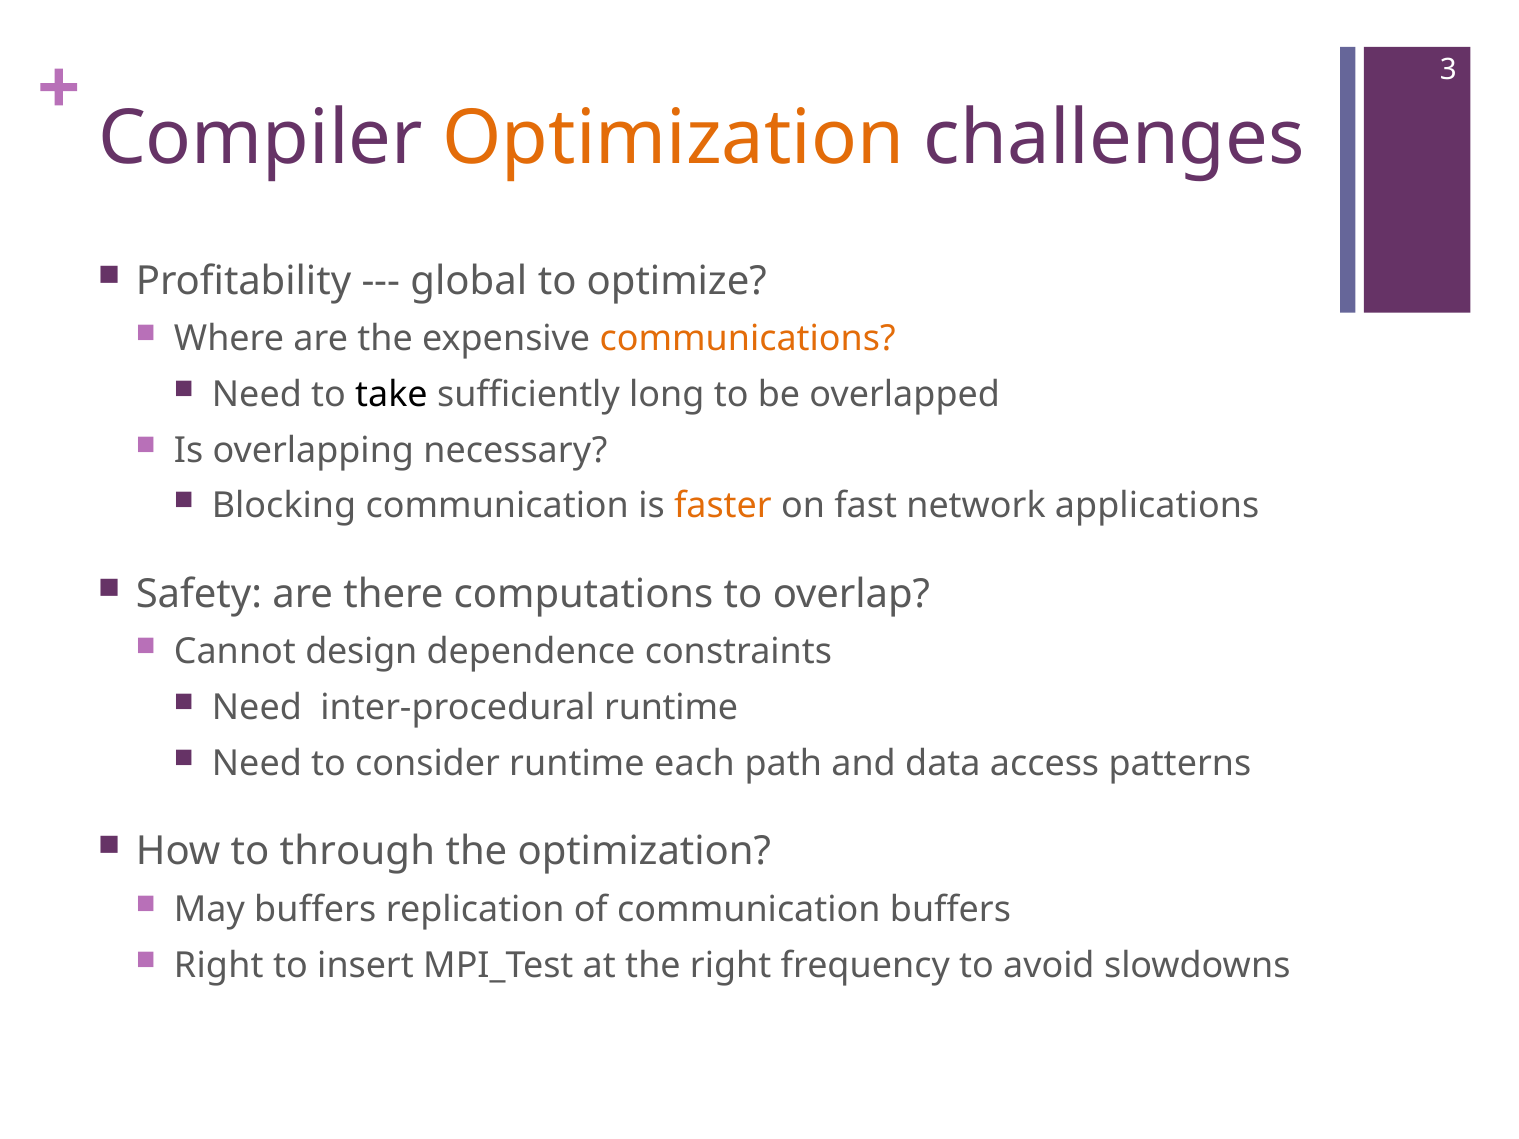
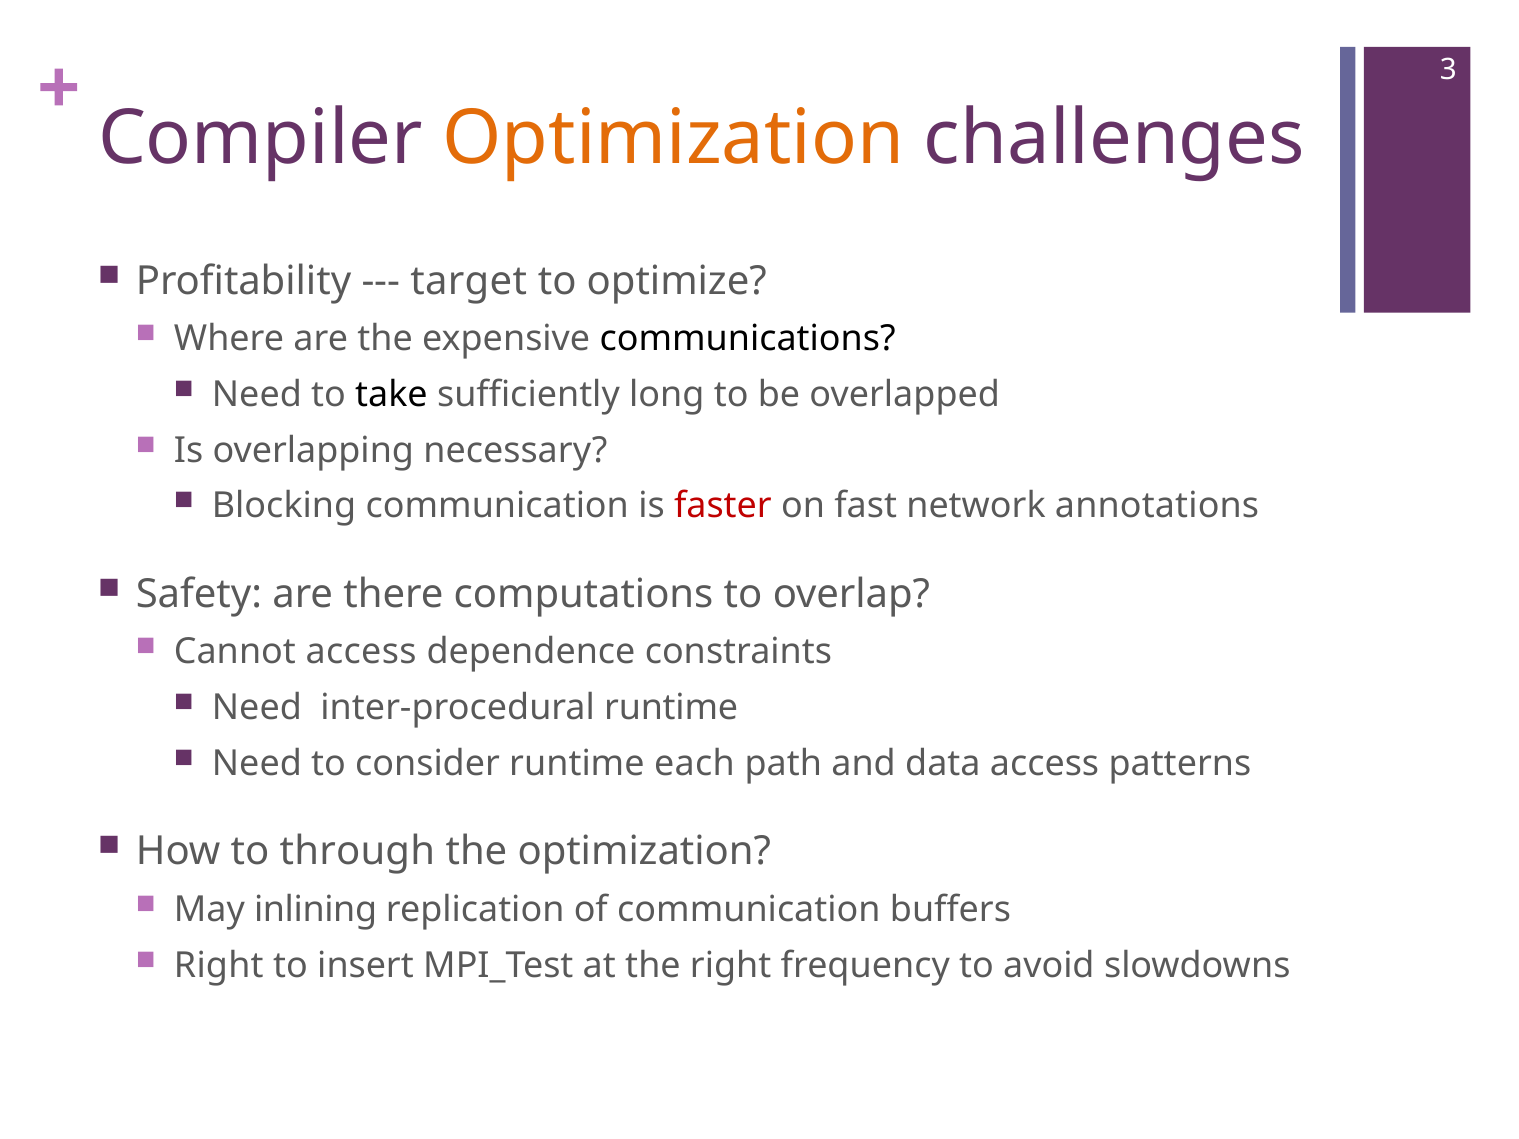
global: global -> target (469, 281)
communications colour: orange -> black (748, 339)
faster colour: orange -> red (723, 506)
applications: applications -> annotations (1157, 506)
Cannot design: design -> access (361, 652)
May buffers: buffers -> inlining (316, 910)
